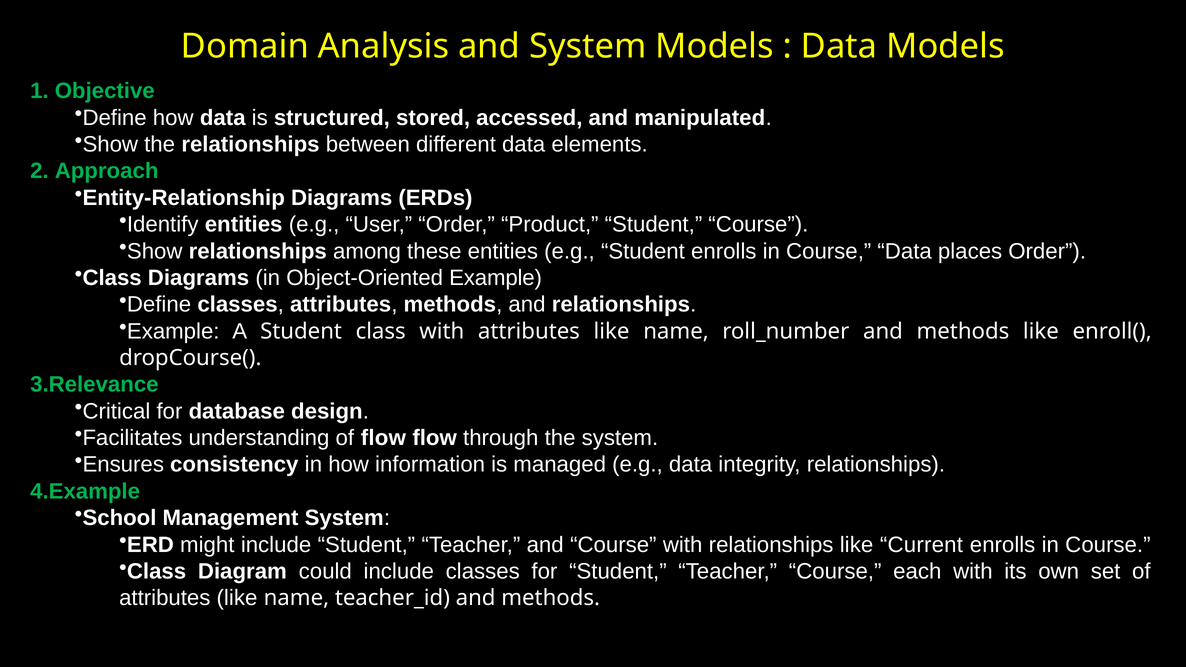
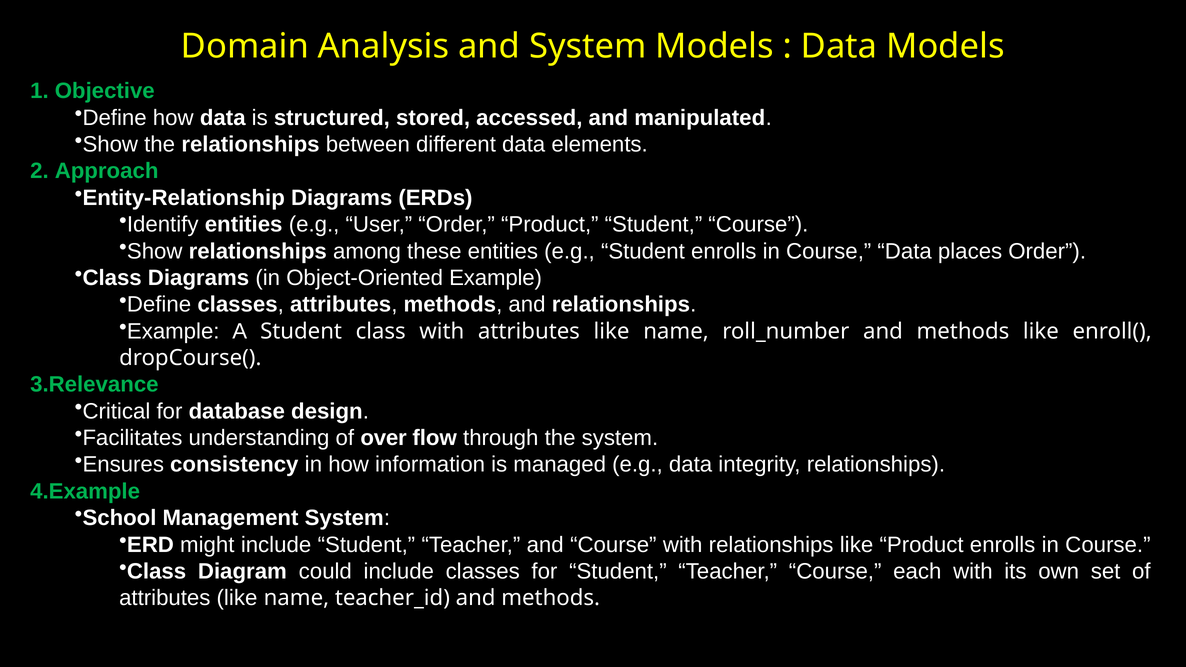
of flow: flow -> over (384, 438)
like Current: Current -> Product (922, 545)
